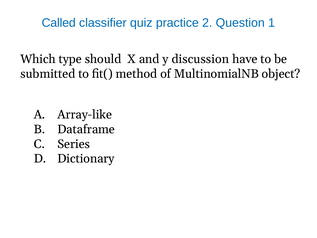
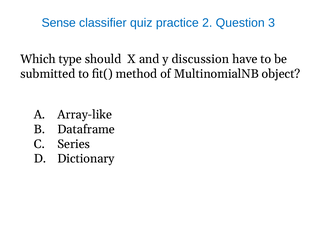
Called: Called -> Sense (59, 23)
1: 1 -> 3 (272, 23)
